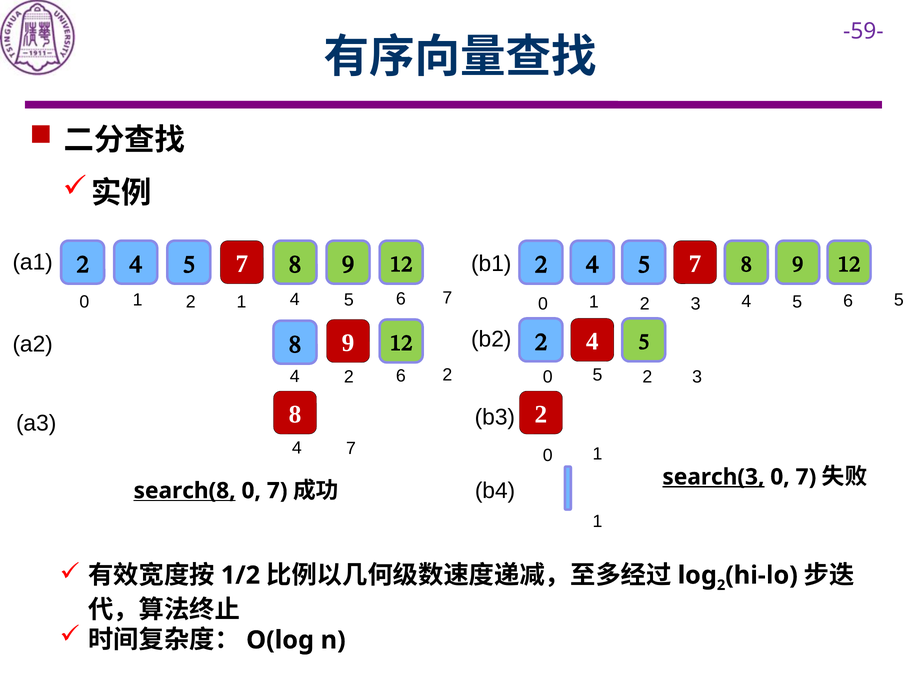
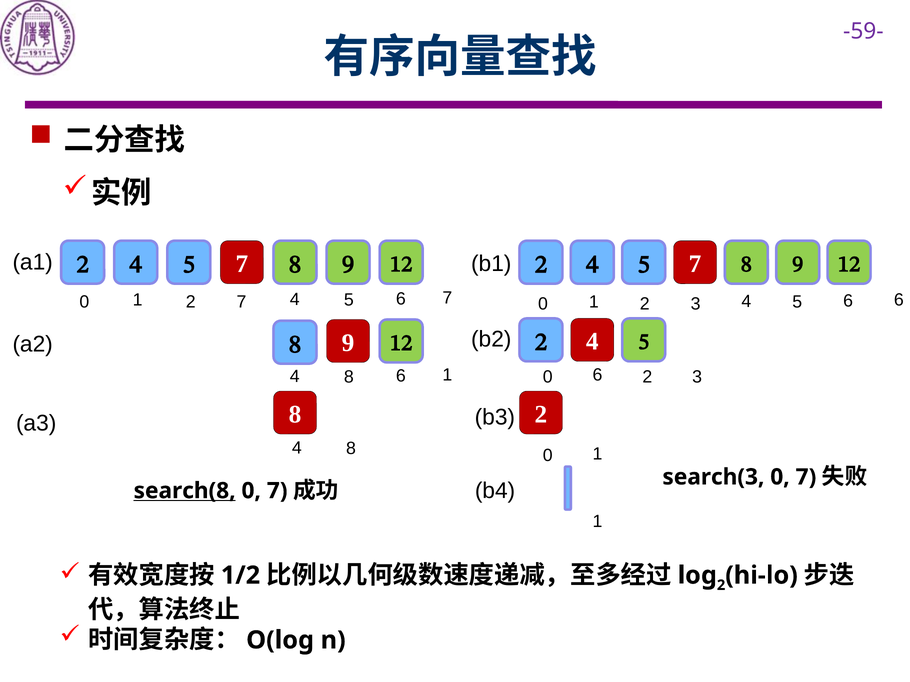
1: 1 -> 7 (242, 302)
5: 5 -> 6 (899, 300)
2: 2 -> 8 (349, 377)
2: 2 -> 1 (447, 375)
5: 5 -> 6 (597, 375)
7: 7 -> 8 (351, 449)
search(3 underline: present -> none (713, 477)
